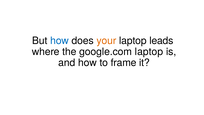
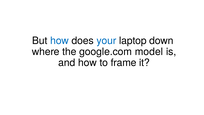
your colour: orange -> blue (106, 41)
leads: leads -> down (161, 41)
google.com laptop: laptop -> model (149, 52)
